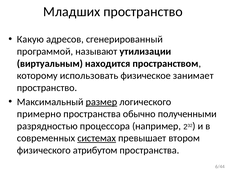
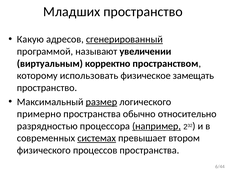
сгенерированный underline: none -> present (124, 39)
утилизации: утилизации -> увеличении (145, 51)
находится: находится -> корректно (108, 63)
занимает: занимает -> замещать (193, 75)
полученными: полученными -> относительно (187, 114)
например underline: none -> present (157, 126)
атрибутом: атрибутом -> процессов (95, 150)
